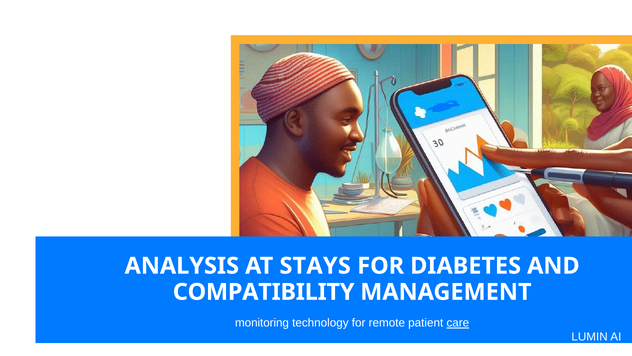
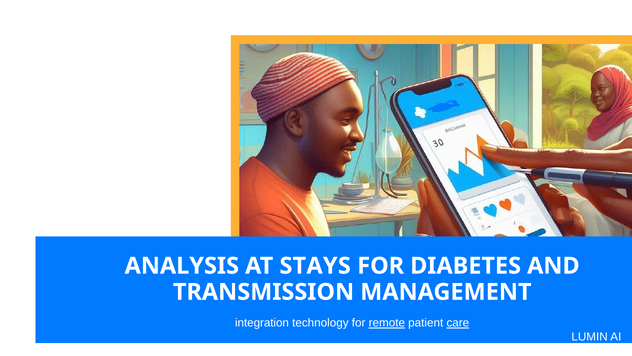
COMPATIBILITY: COMPATIBILITY -> TRANSMISSION (264, 292)
monitoring: monitoring -> integration (262, 322)
remote underline: none -> present (387, 322)
